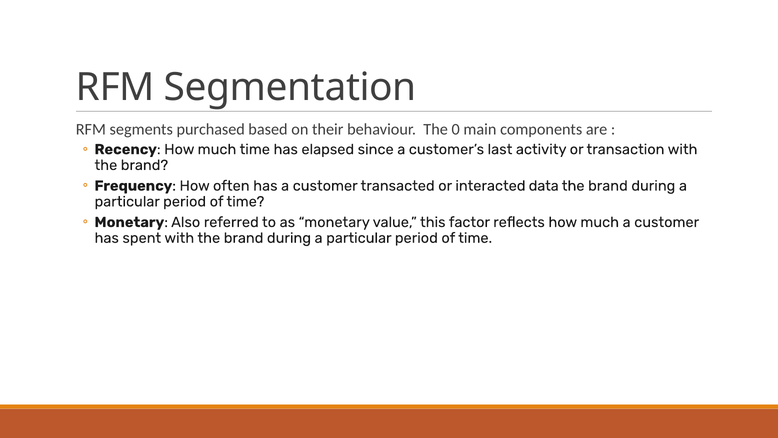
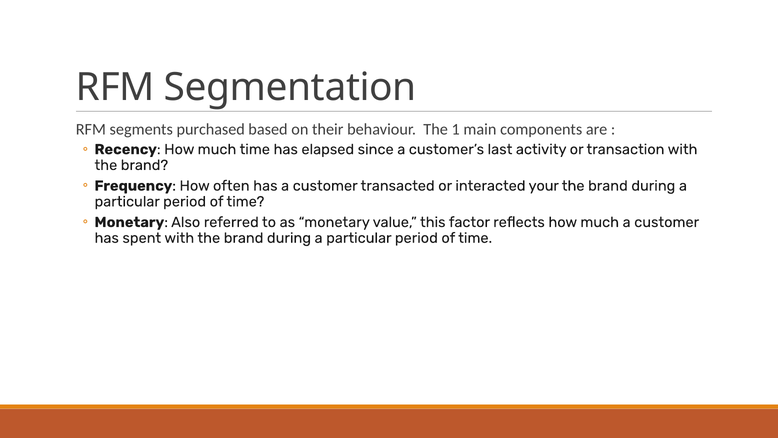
0: 0 -> 1 (456, 129)
data: data -> your (544, 186)
